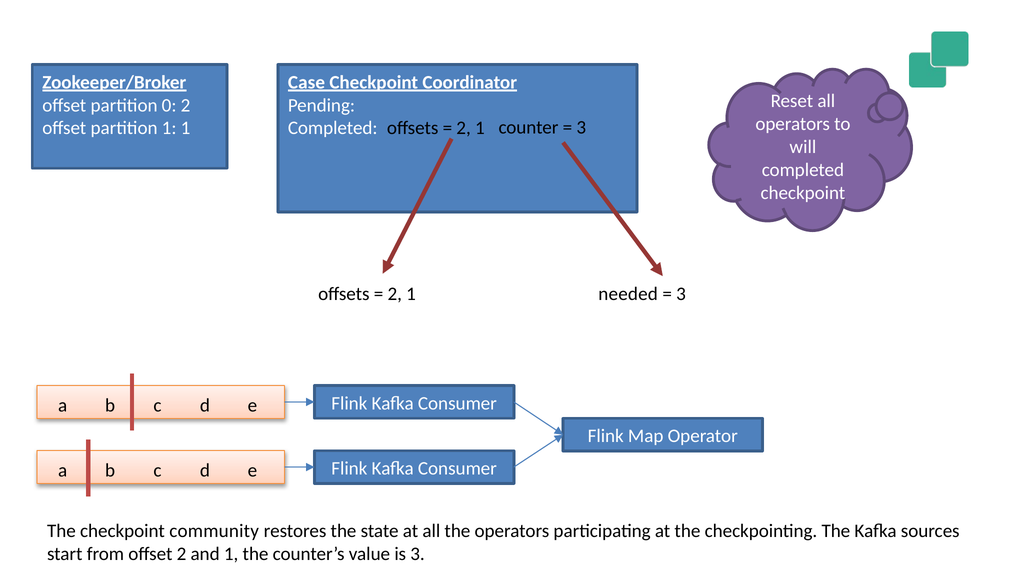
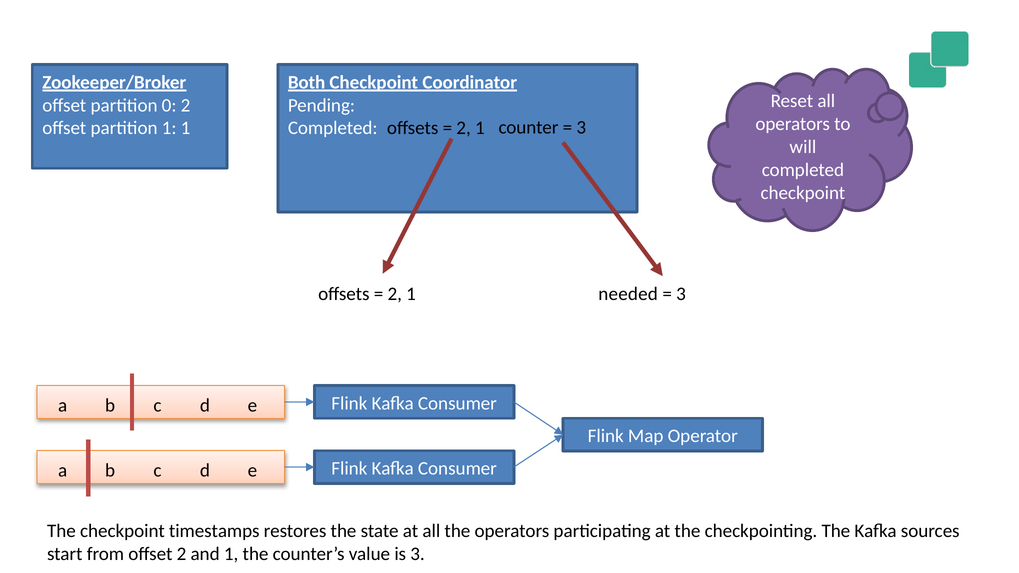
Case: Case -> Both (307, 82)
community: community -> timestamps (214, 531)
